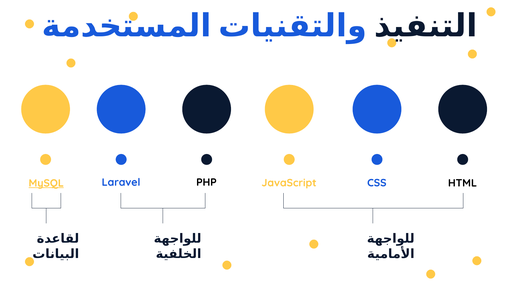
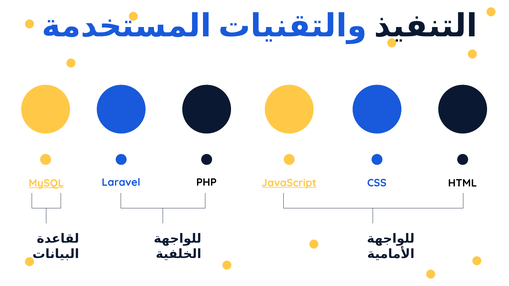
JavaScript underline: none -> present (289, 183)
